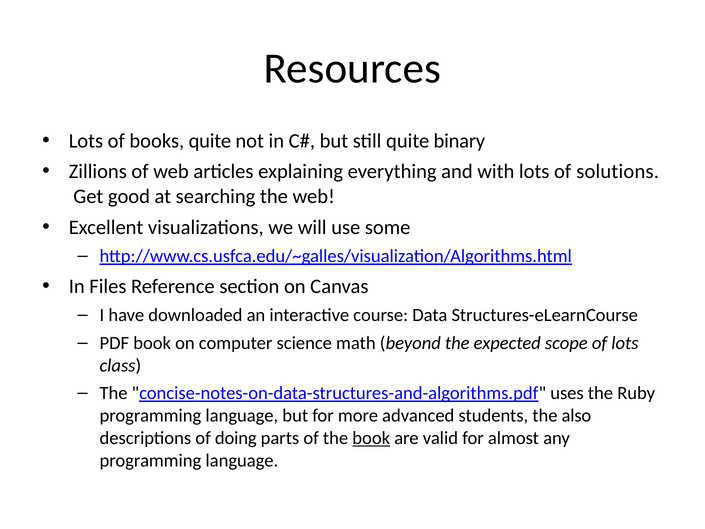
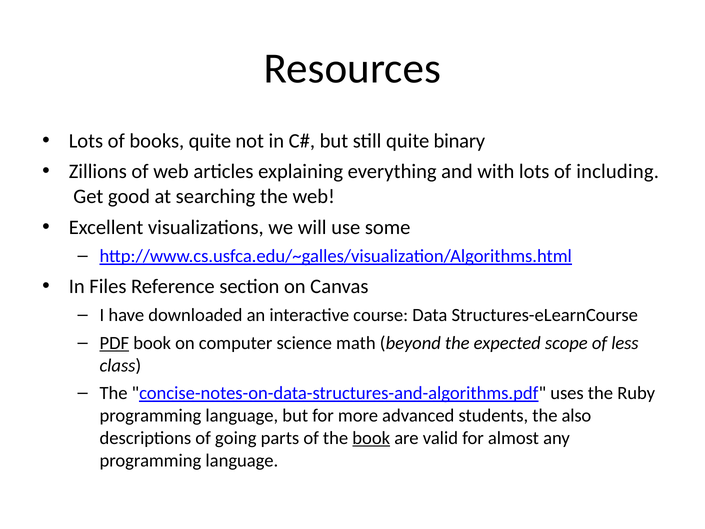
solutions: solutions -> including (618, 172)
PDF underline: none -> present (114, 343)
of lots: lots -> less (625, 343)
doing: doing -> going (236, 438)
